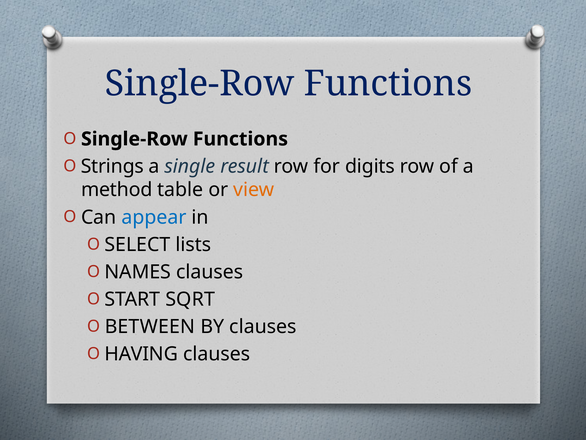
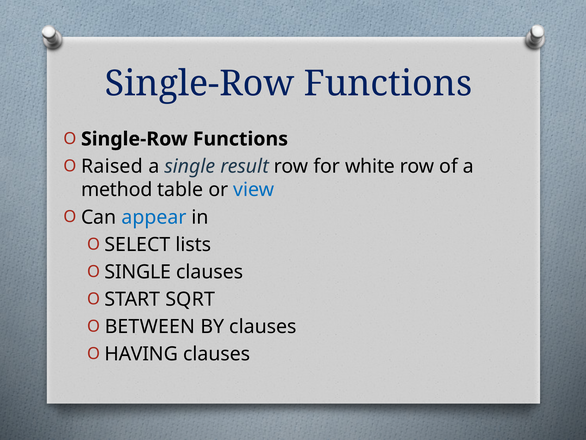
Strings: Strings -> Raised (112, 166)
digits: digits -> white (370, 166)
view colour: orange -> blue (254, 190)
NAMES: NAMES -> SINGLE (138, 272)
